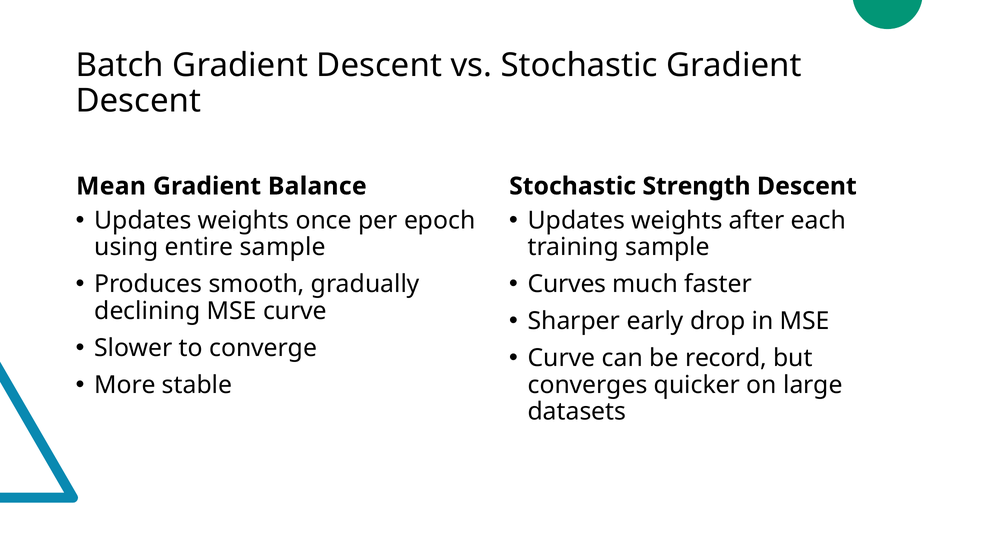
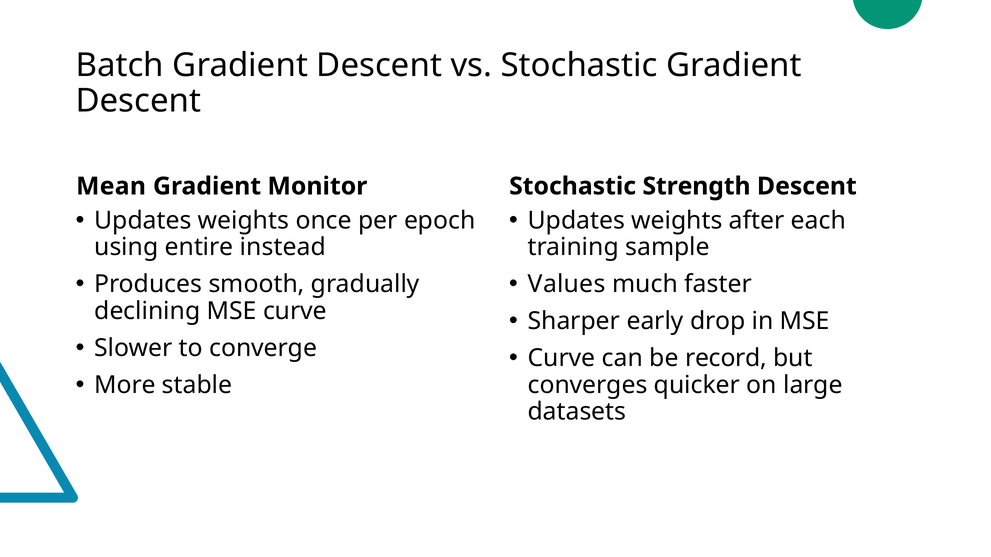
Balance: Balance -> Monitor (317, 186)
entire sample: sample -> instead (283, 247)
Curves: Curves -> Values (567, 284)
